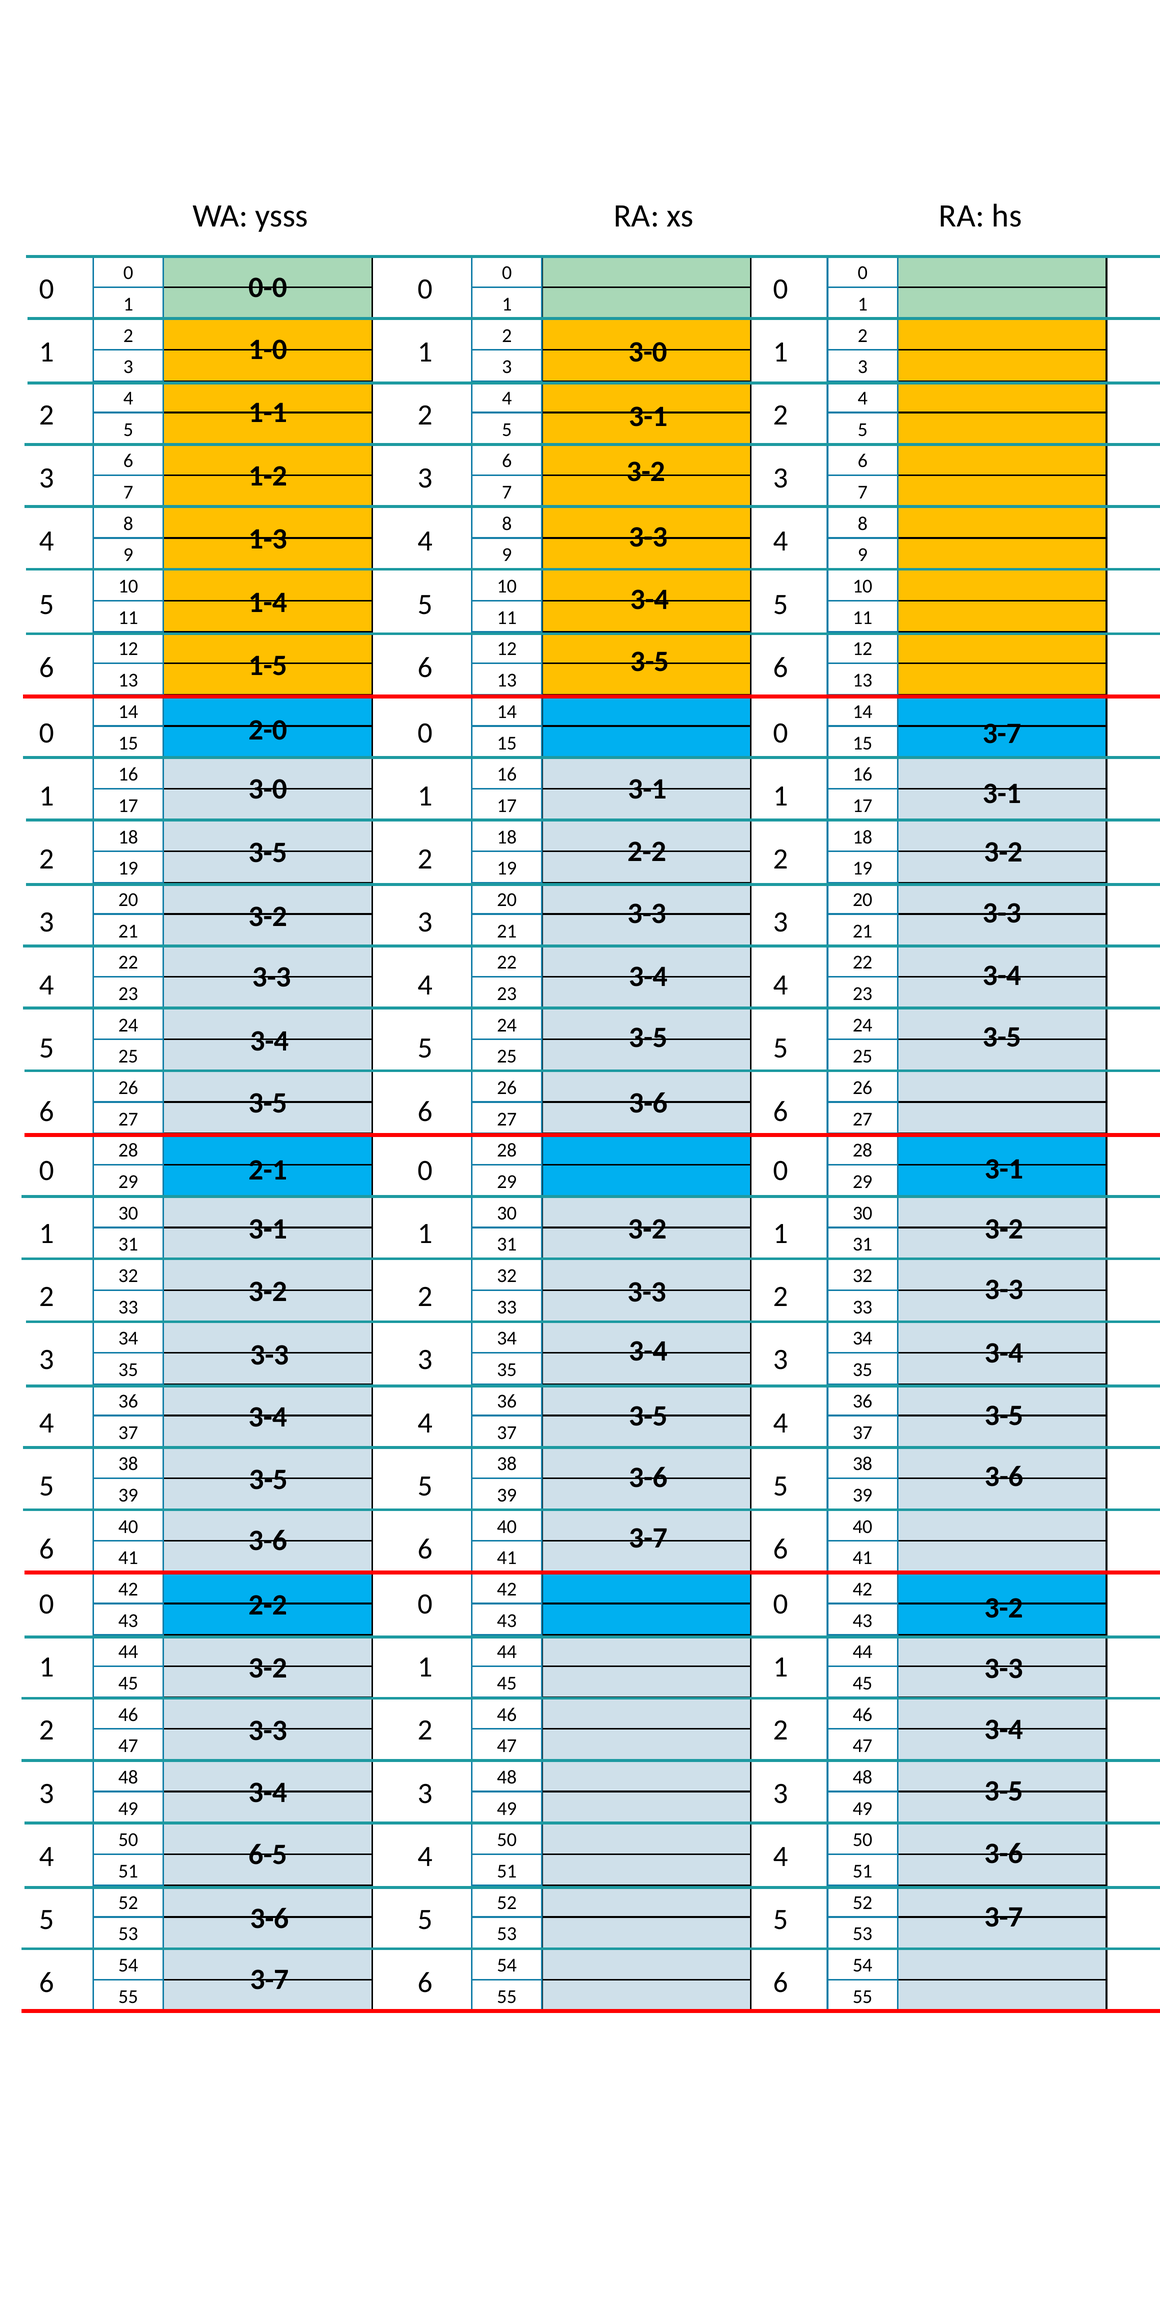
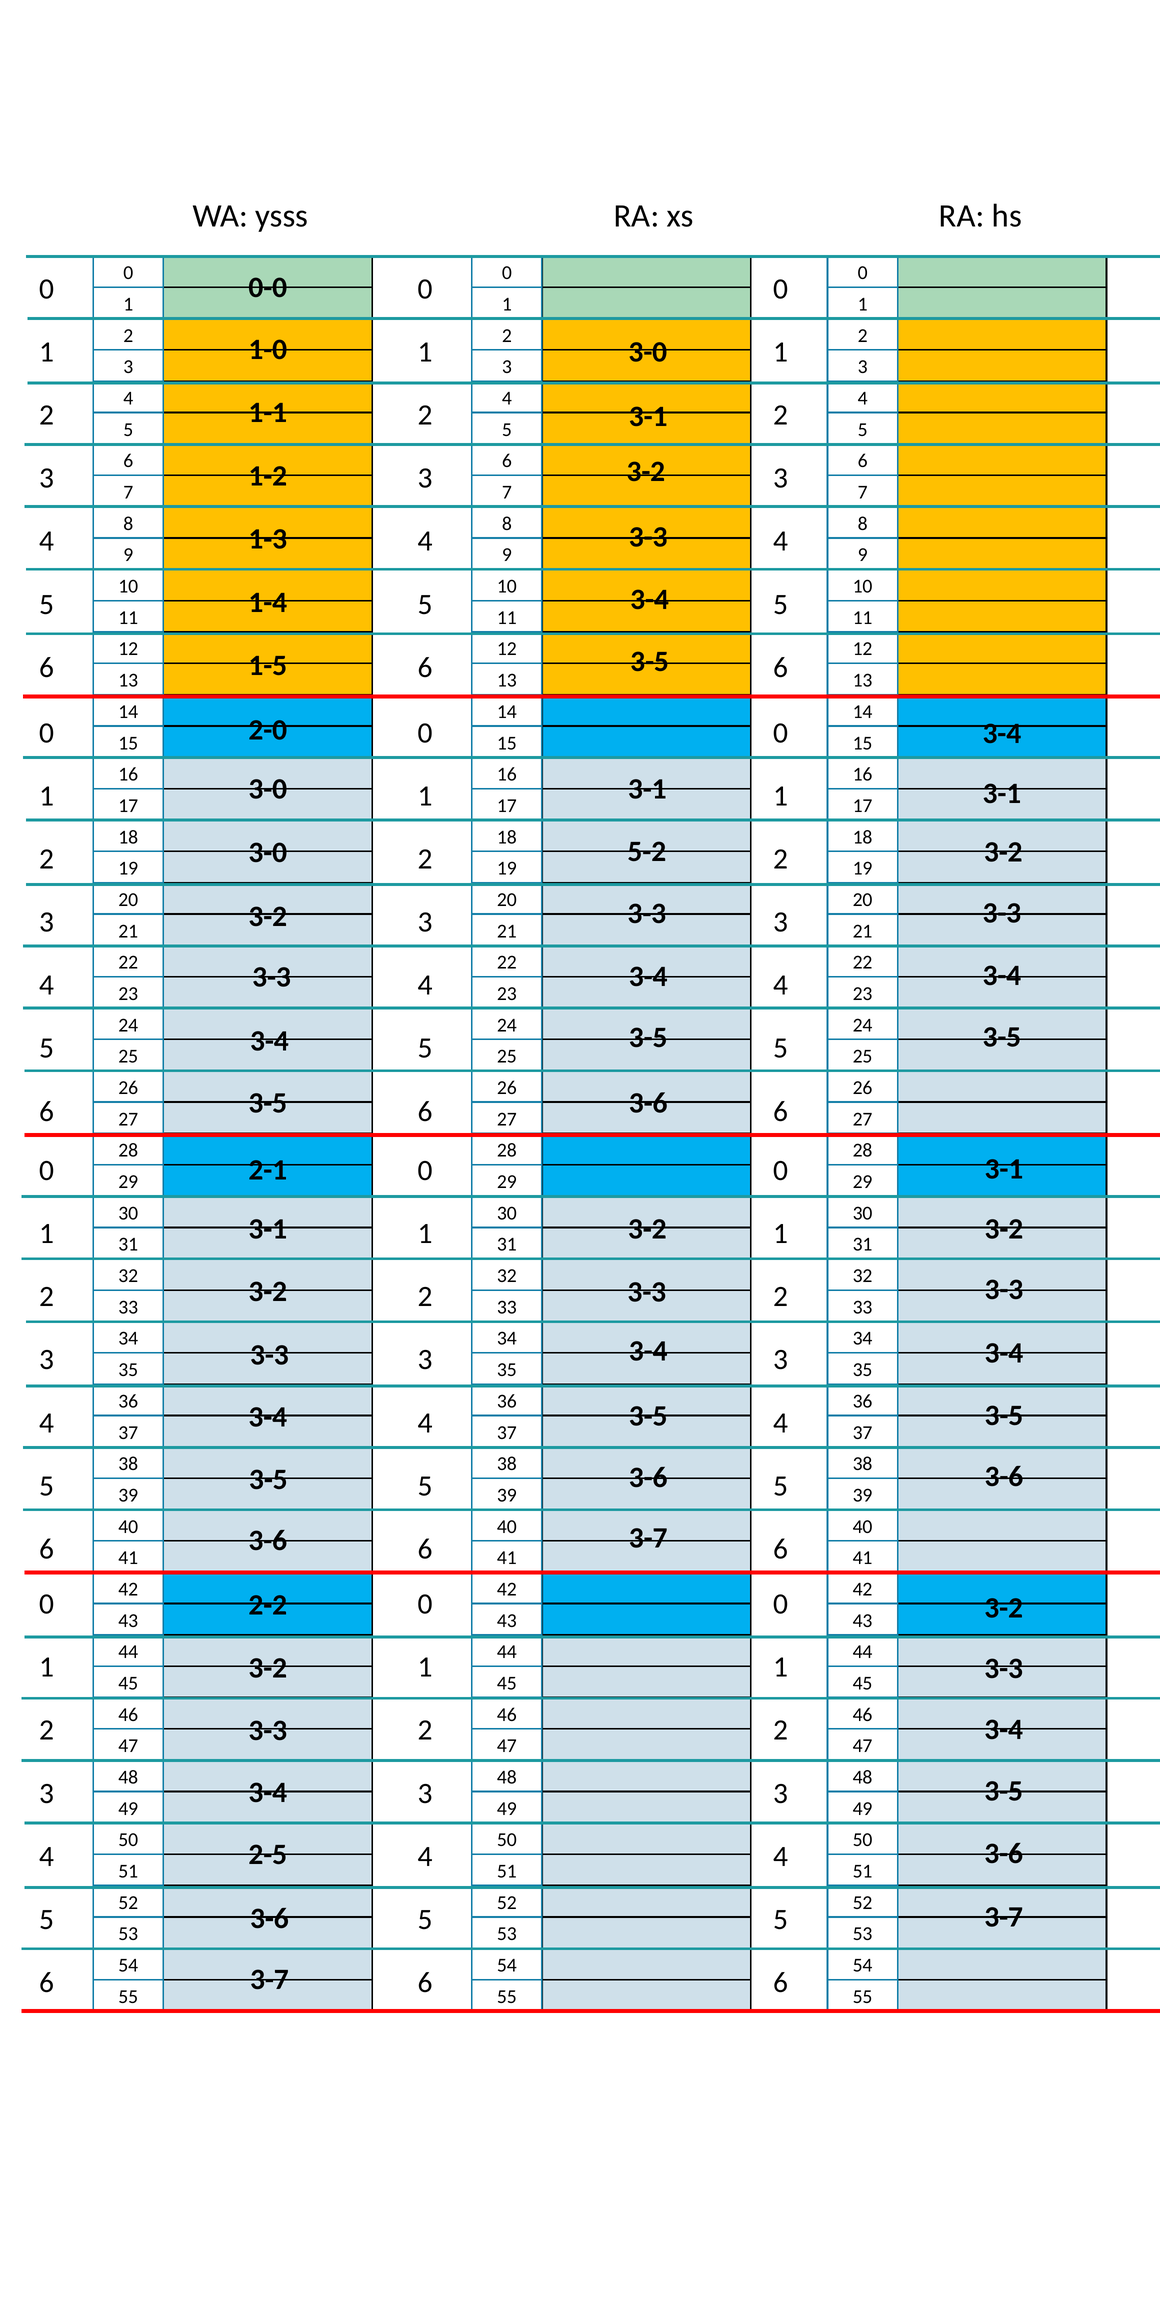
3-7: 3-7 -> 3-4 (1002, 733)
2-2: 2-2 -> 5-2 (647, 851)
3-5: 3-5 -> 3-0 (268, 852)
6-5: 6-5 -> 2-5 (268, 1854)
